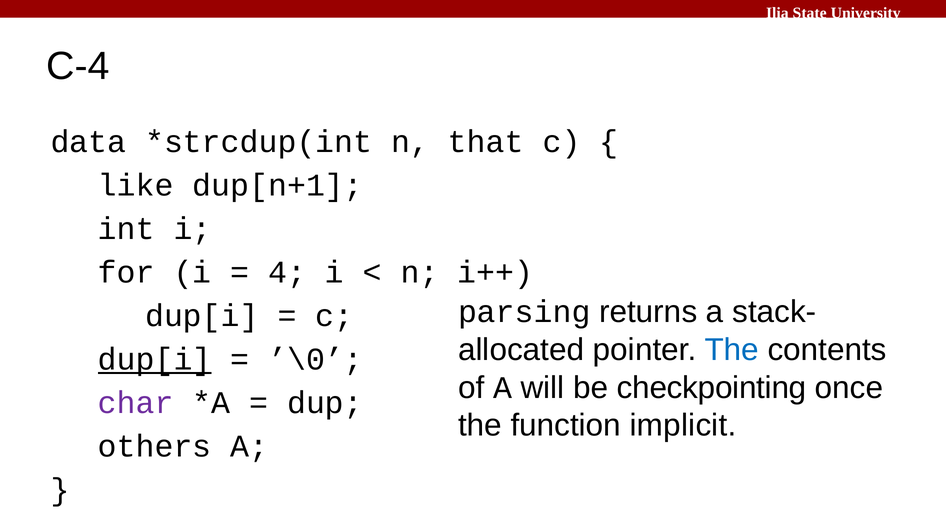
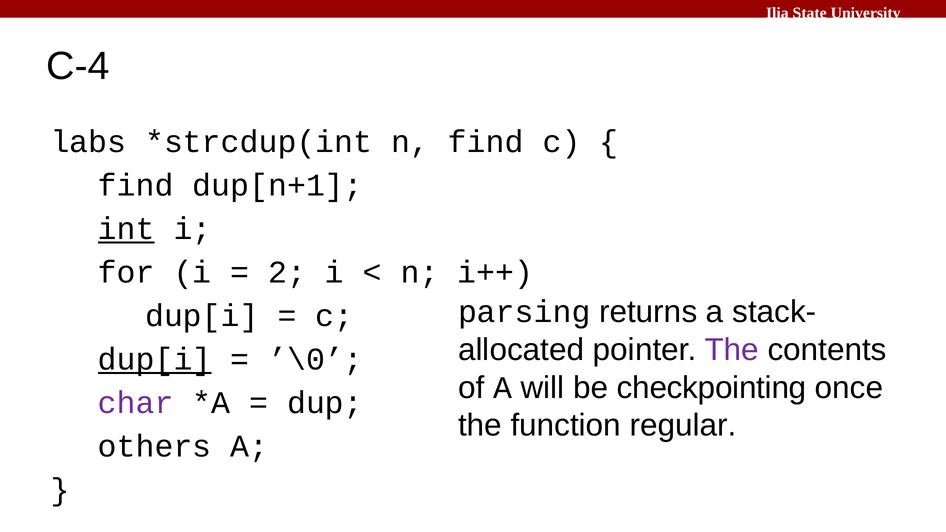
data: data -> labs (88, 142)
n that: that -> find (486, 142)
like: like -> find (136, 185)
int underline: none -> present (126, 229)
4: 4 -> 2 (287, 272)
The colour: blue -> purple (732, 350)
implicit: implicit -> regular (683, 426)
